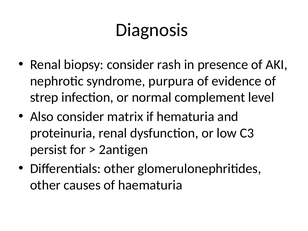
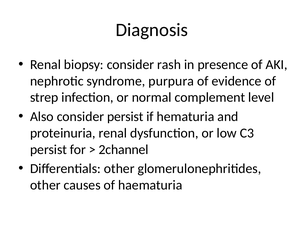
consider matrix: matrix -> persist (125, 117)
2antigen: 2antigen -> 2channel (124, 150)
